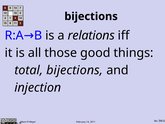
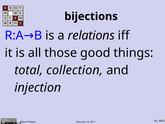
total bijections: bijections -> collection (75, 70)
